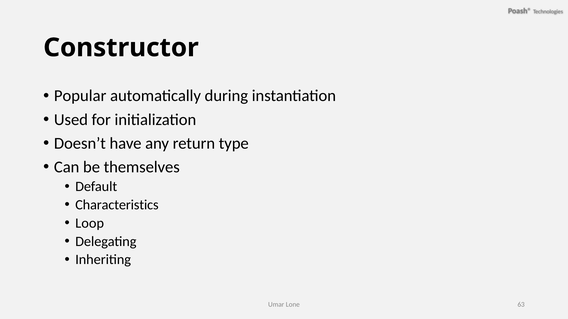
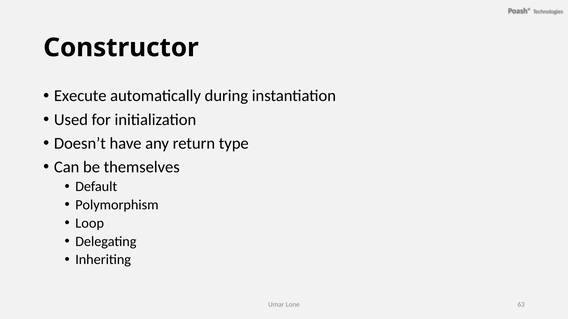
Popular: Popular -> Execute (80, 96)
Characteristics: Characteristics -> Polymorphism (117, 205)
